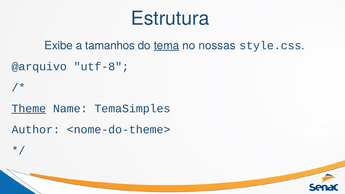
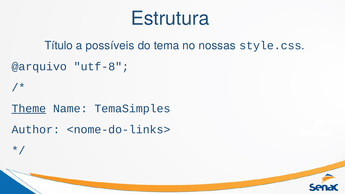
Exibe: Exibe -> Título (59, 46)
tamanhos: tamanhos -> possíveis (110, 46)
tema underline: present -> none (167, 46)
<nome-do-theme>: <nome-do-theme> -> <nome-do-links> (119, 130)
